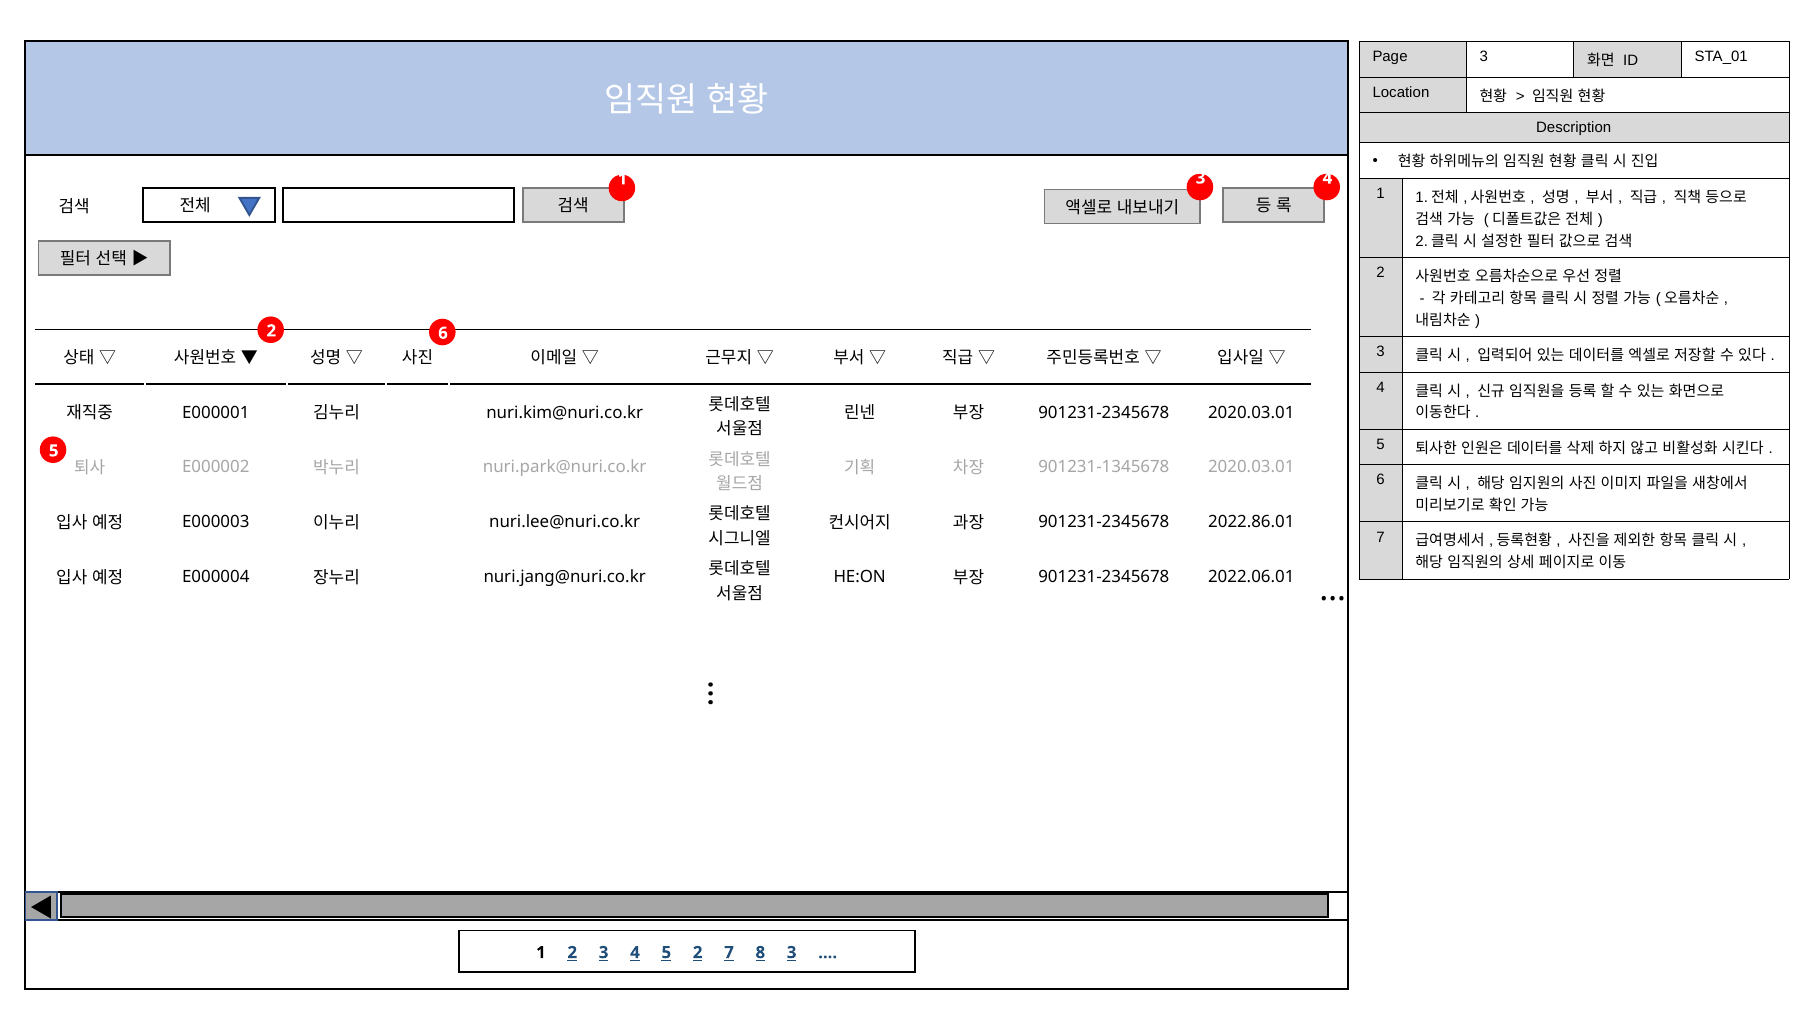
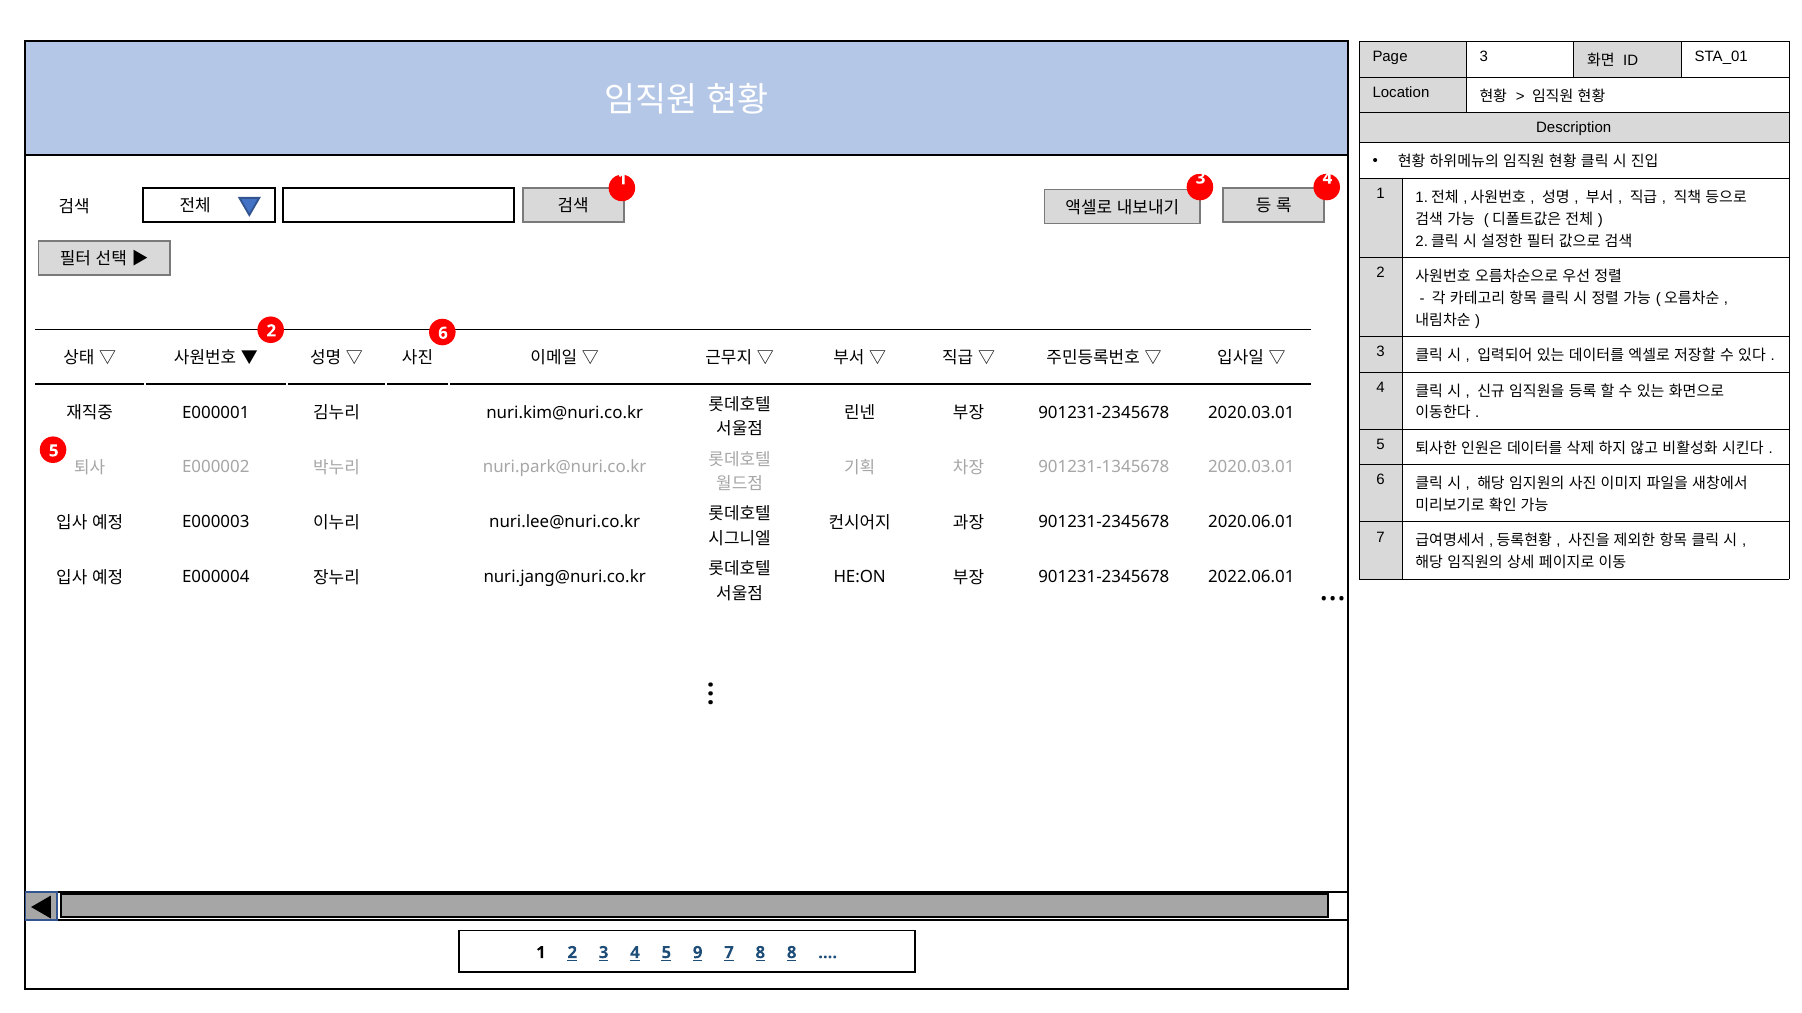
2022.86.01: 2022.86.01 -> 2020.06.01 (1251, 522)
5 2: 2 -> 9 (698, 953)
8 3: 3 -> 8 (792, 953)
